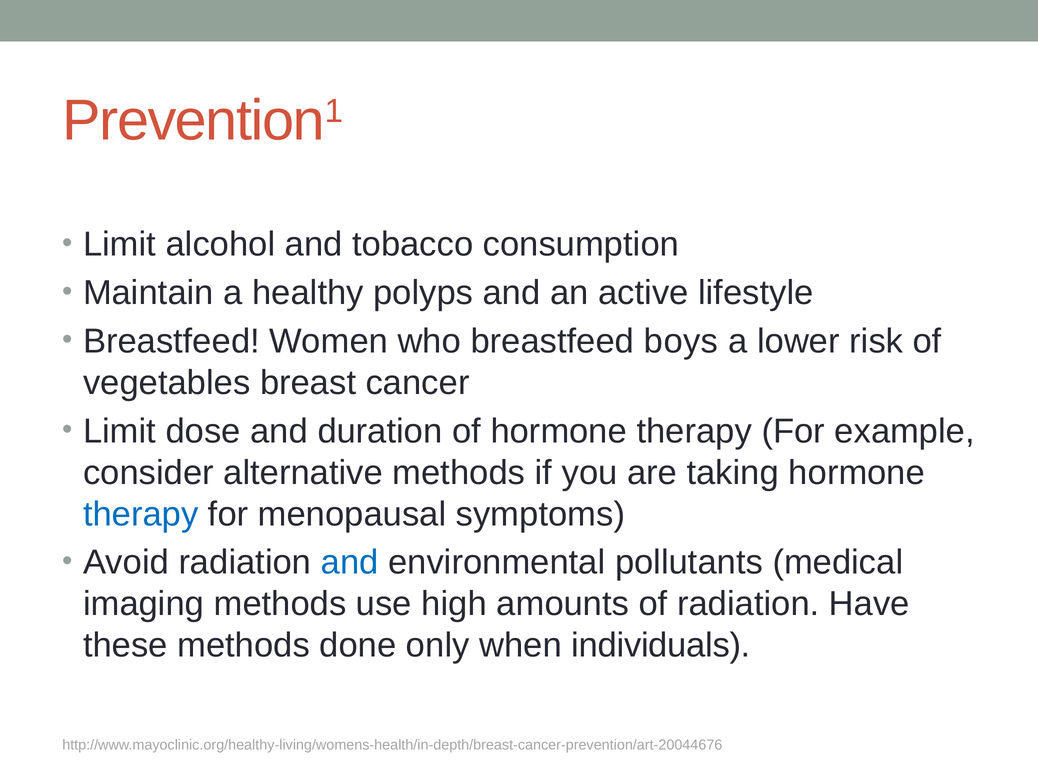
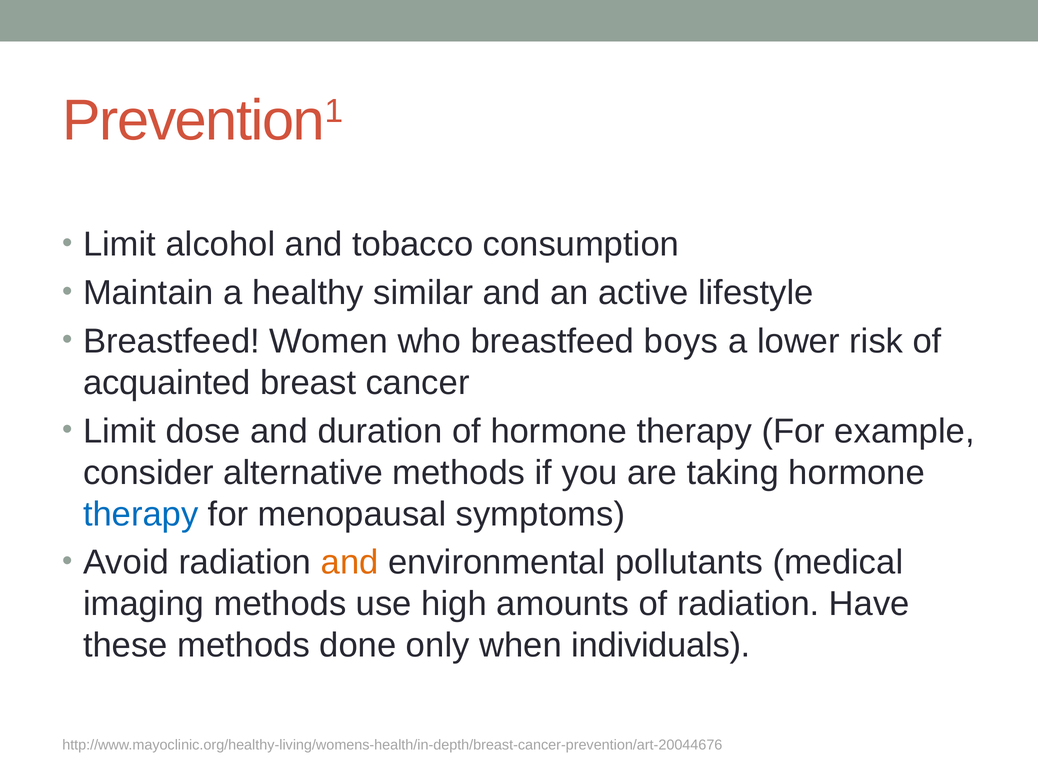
polyps: polyps -> similar (423, 293)
vegetables: vegetables -> acquainted (167, 383)
and colour: blue -> orange (350, 563)
